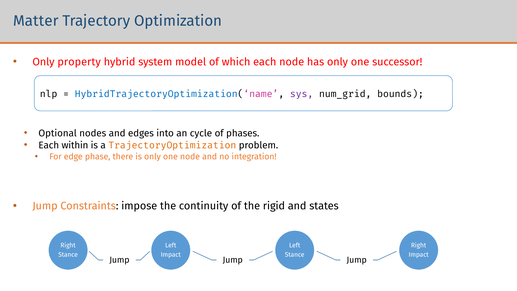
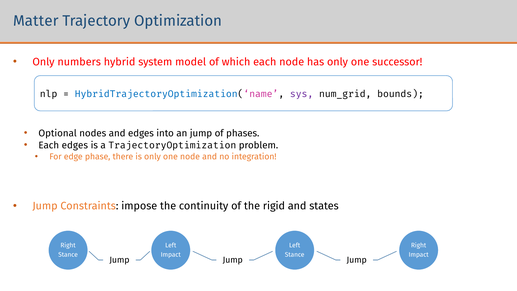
property: property -> numbers (79, 62)
an cycle: cycle -> jump (201, 133)
Each within: within -> edges (75, 145)
TrajectoryOptimization colour: orange -> black (172, 145)
